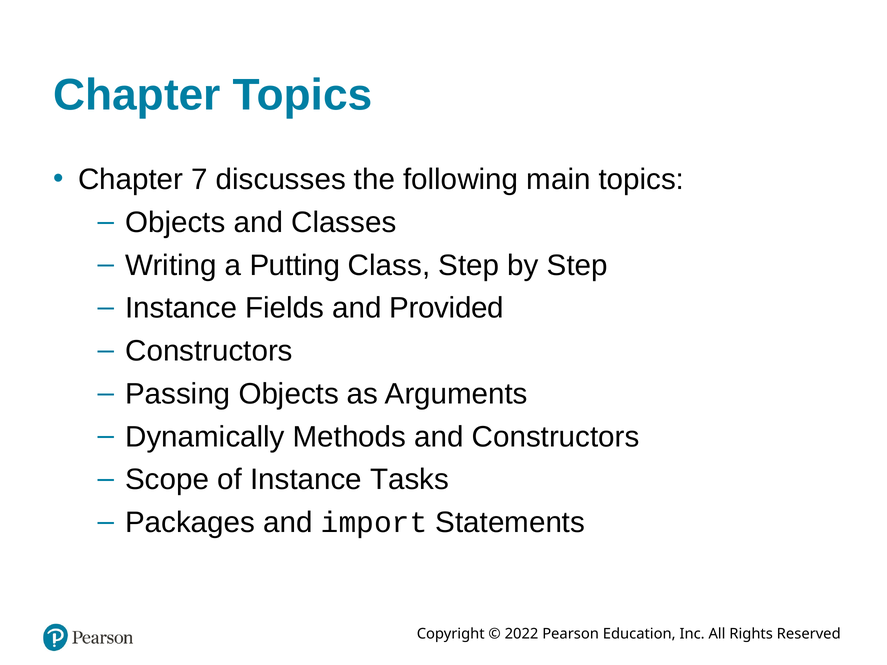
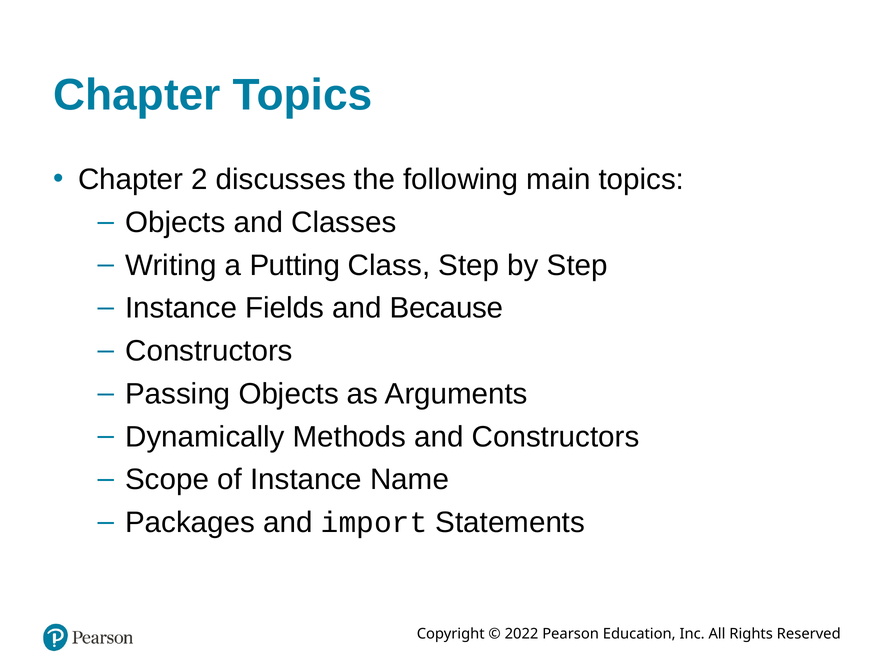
7: 7 -> 2 (200, 180)
Provided: Provided -> Because (447, 308)
Tasks: Tasks -> Name (410, 480)
